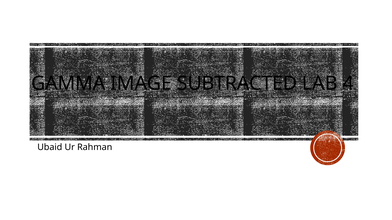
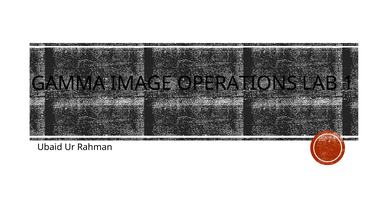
SUBTRACTED: SUBTRACTED -> OPERATIONS (237, 84)
4: 4 -> 1 (348, 84)
